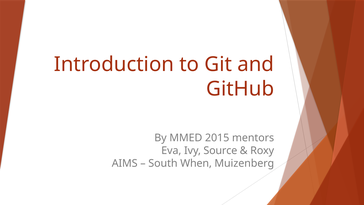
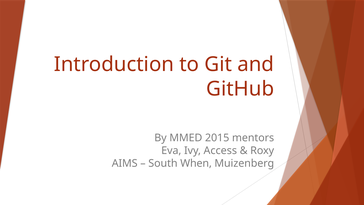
Source: Source -> Access (220, 150)
